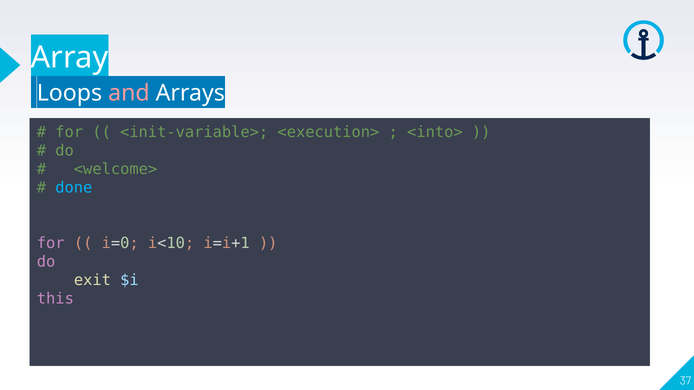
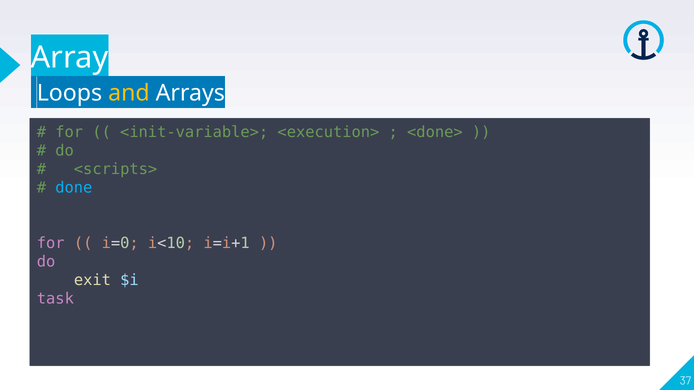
and colour: pink -> yellow (129, 93)
<into>: <into> -> <done> (435, 132)
<welcome>: <welcome> -> <scripts> (116, 169)
this: this -> task (55, 299)
